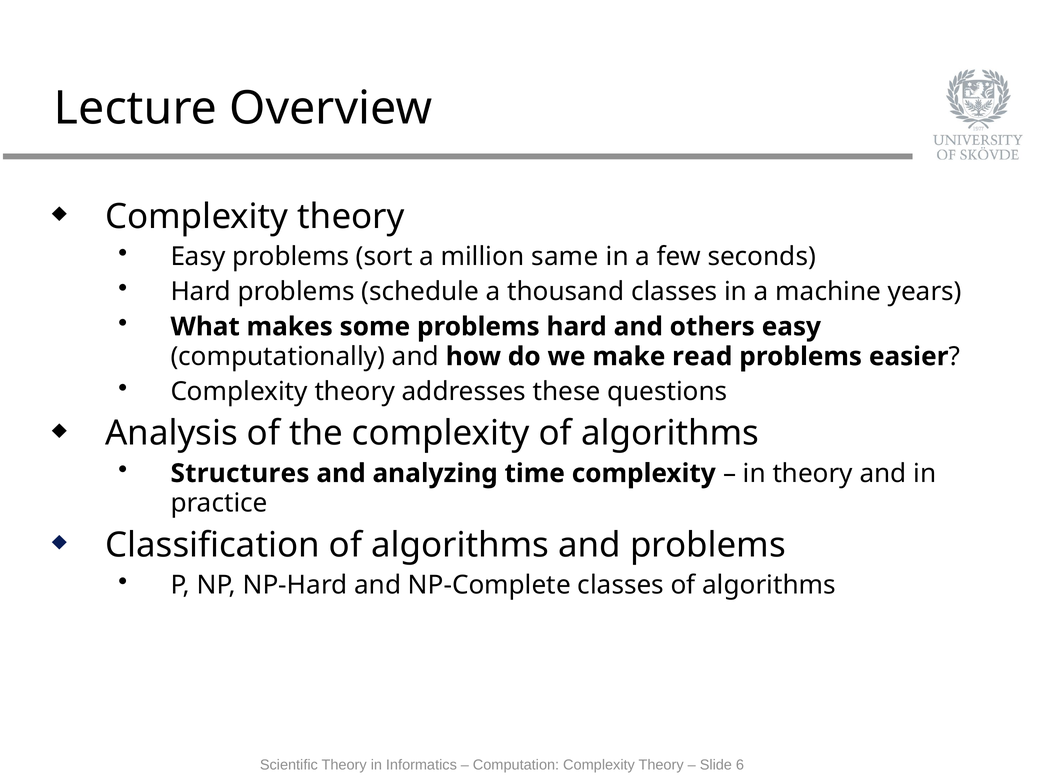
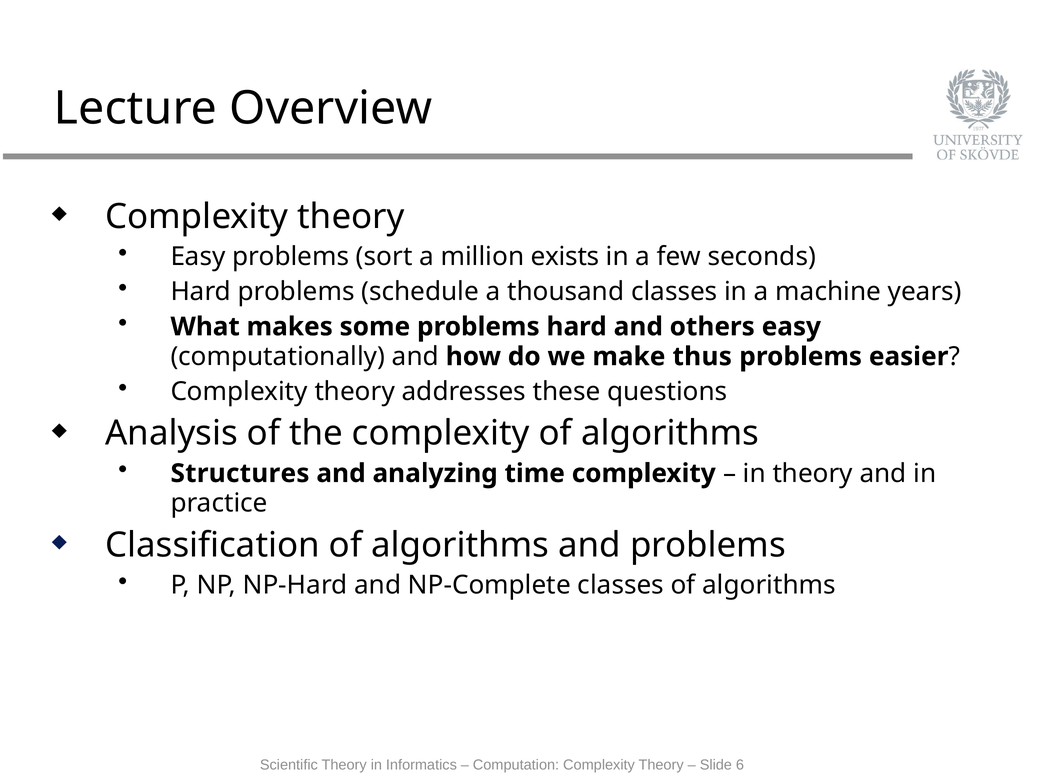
same: same -> exists (565, 257)
read: read -> thus (702, 357)
